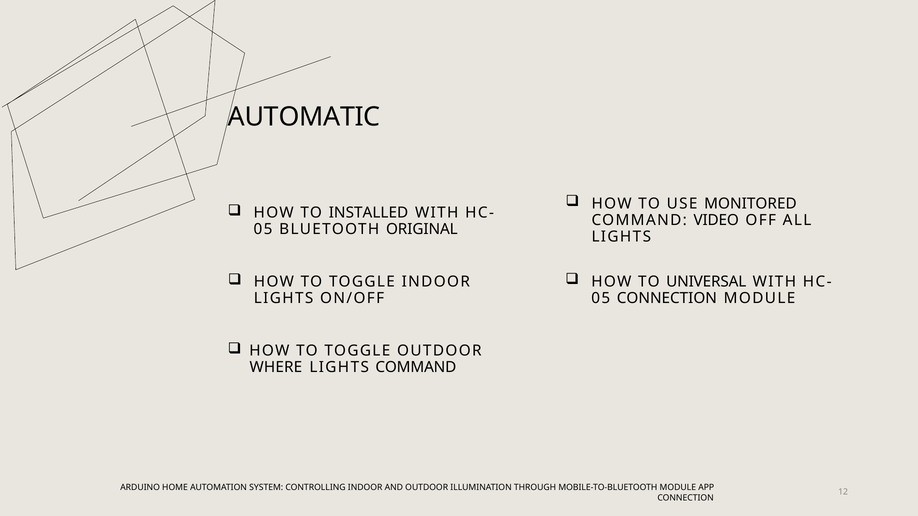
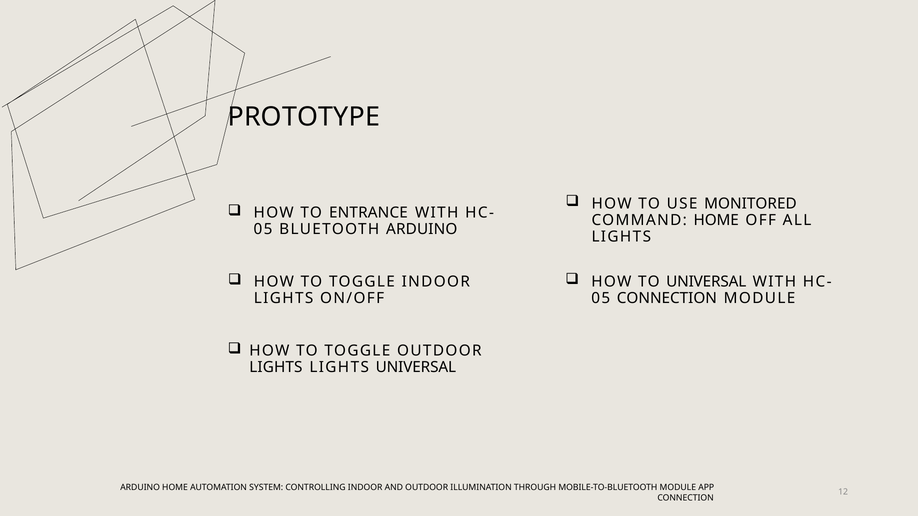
AUTOMATIC: AUTOMATIC -> PROTOTYPE (304, 117)
INSTALLED: INSTALLED -> ENTRANCE (368, 213)
COMMAND VIDEO: VIDEO -> HOME (716, 220)
BLUETOOTH ORIGINAL: ORIGINAL -> ARDUINO (422, 230)
WHERE: WHERE -> LIGHTS (276, 368)
LIGHTS COMMAND: COMMAND -> UNIVERSAL (416, 368)
